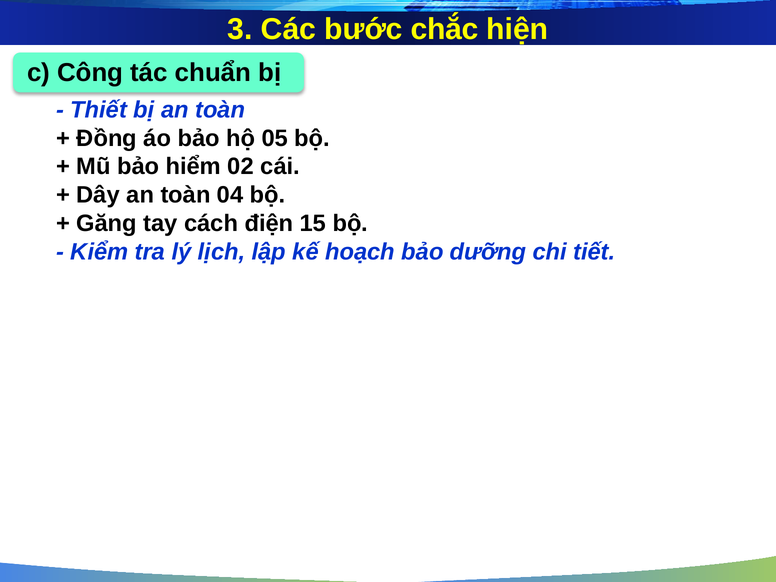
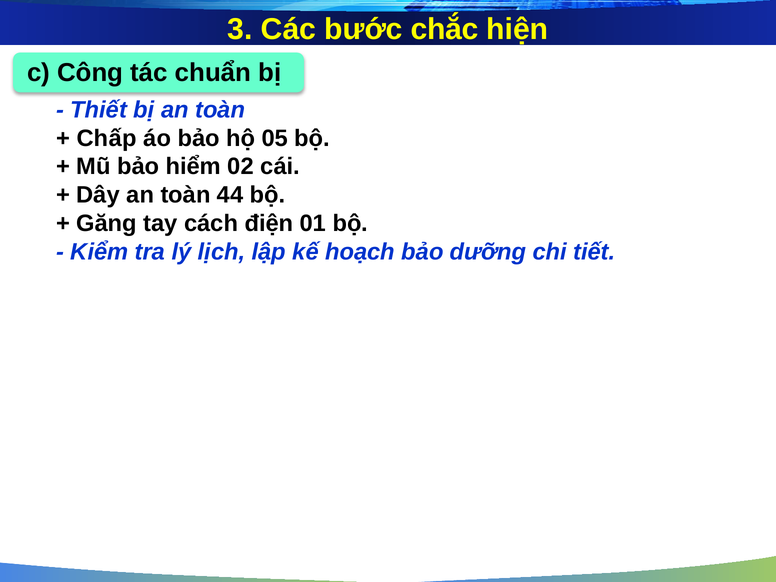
Đồng: Đồng -> Chấp (107, 138)
04: 04 -> 44 (230, 195)
15: 15 -> 01 (313, 224)
